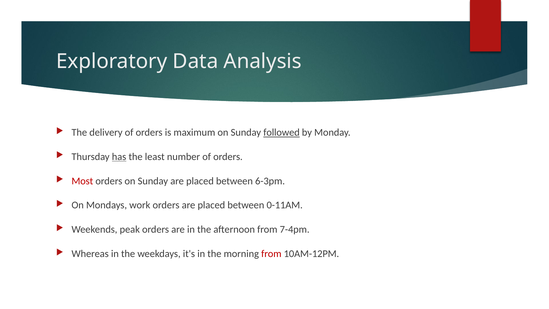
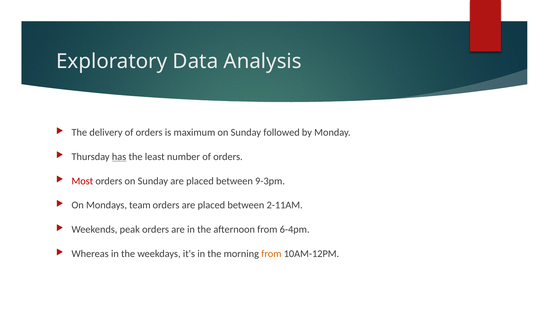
followed underline: present -> none (282, 132)
6-3pm: 6-3pm -> 9-3pm (270, 181)
work: work -> team (140, 205)
0-11AM: 0-11AM -> 2-11AM (285, 205)
7-4pm: 7-4pm -> 6-4pm (295, 229)
from colour: red -> orange (271, 254)
